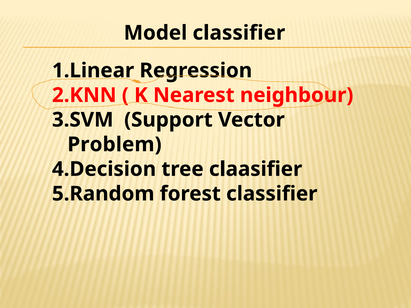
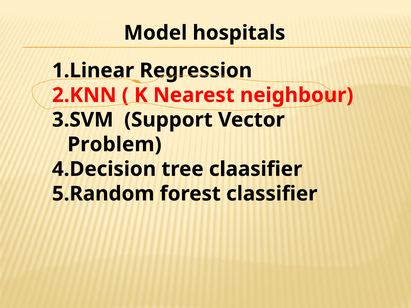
Model classifier: classifier -> hospitals (239, 33)
